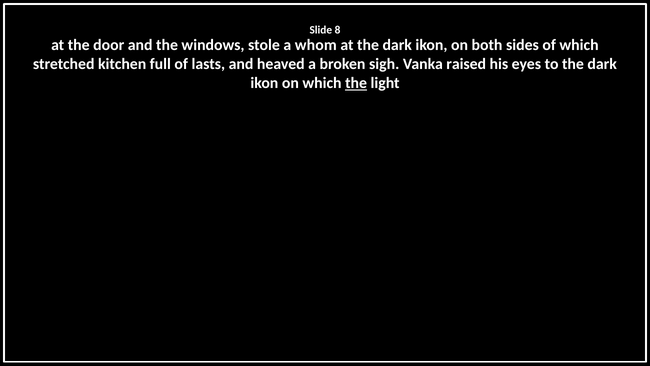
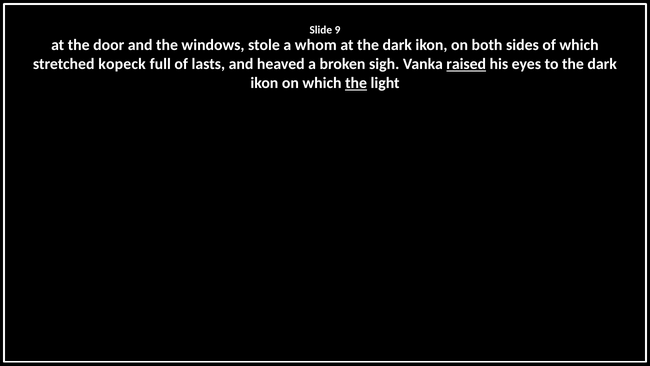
8: 8 -> 9 (338, 30)
kitchen: kitchen -> kopeck (122, 64)
raised underline: none -> present (466, 64)
